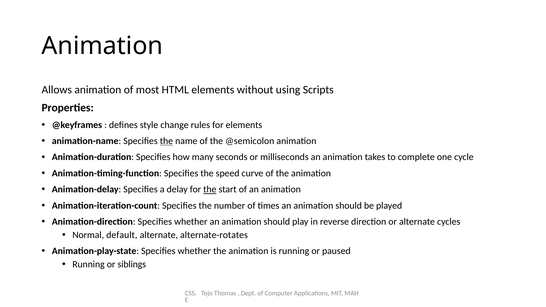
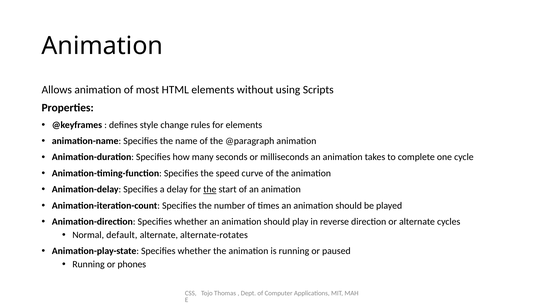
the underline: present -> none (166, 141)
@semicolon: @semicolon -> @paragraph (250, 141)
siblings: siblings -> phones (132, 264)
